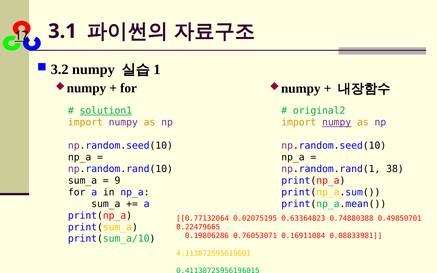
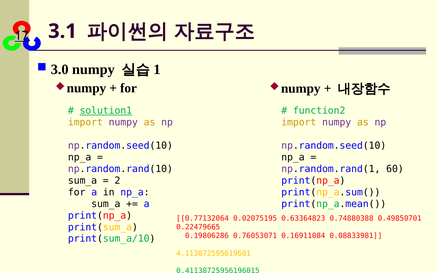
3.2: 3.2 -> 3.0 (60, 69)
original2: original2 -> function2 (319, 111)
numpy underline: present -> none (337, 122)
38: 38 -> 60 (395, 169)
9: 9 -> 2 (117, 181)
